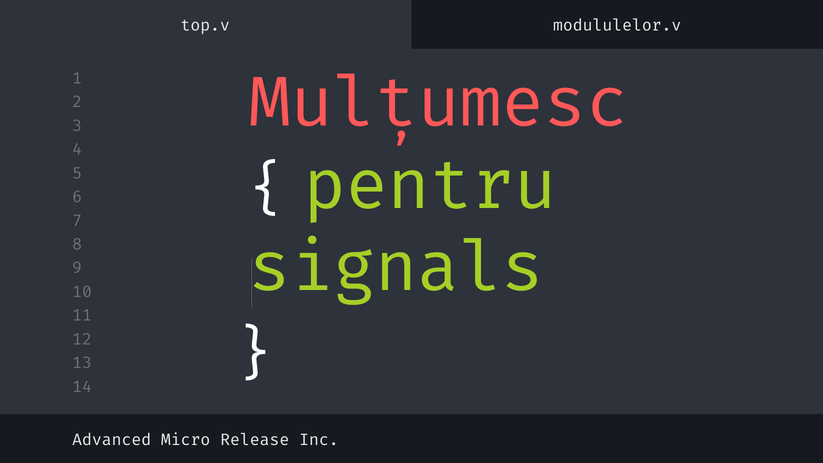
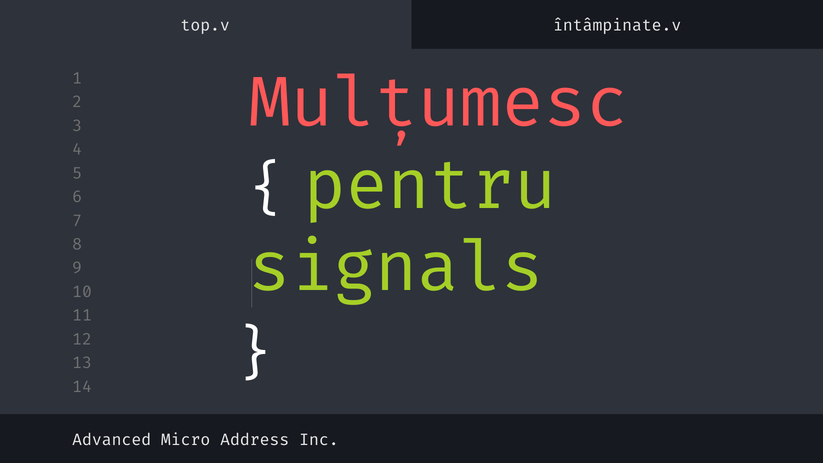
modululelor.v: modululelor.v -> întâmpinate.v (617, 25)
Release: Release -> Address (255, 440)
